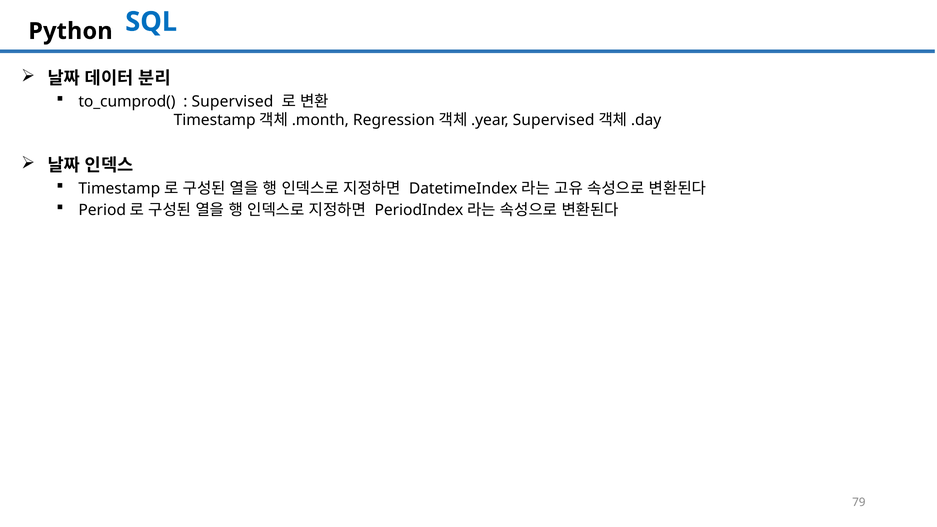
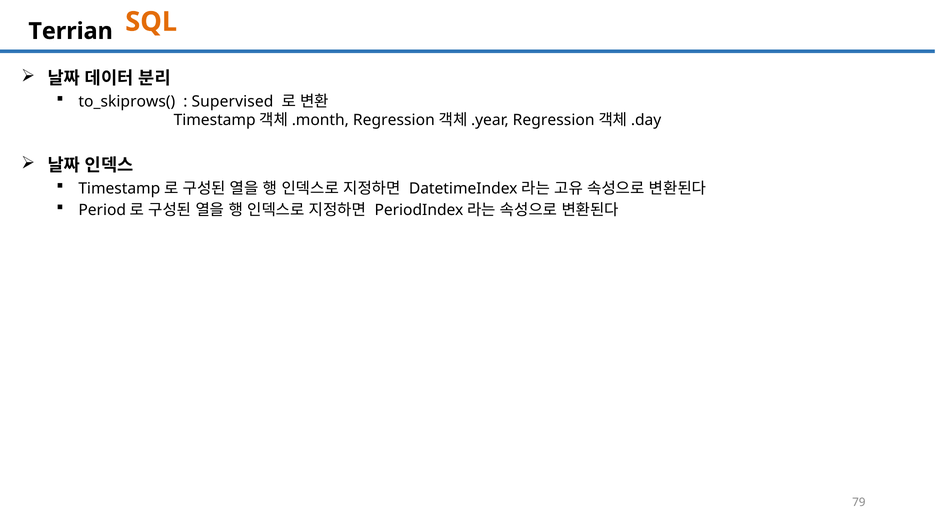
SQL colour: blue -> orange (151, 22)
Python: Python -> Terrian (71, 31)
to_cumprod(: to_cumprod( -> to_skiprows( (127, 102)
Supervised: Supervised -> Regression (554, 120)
